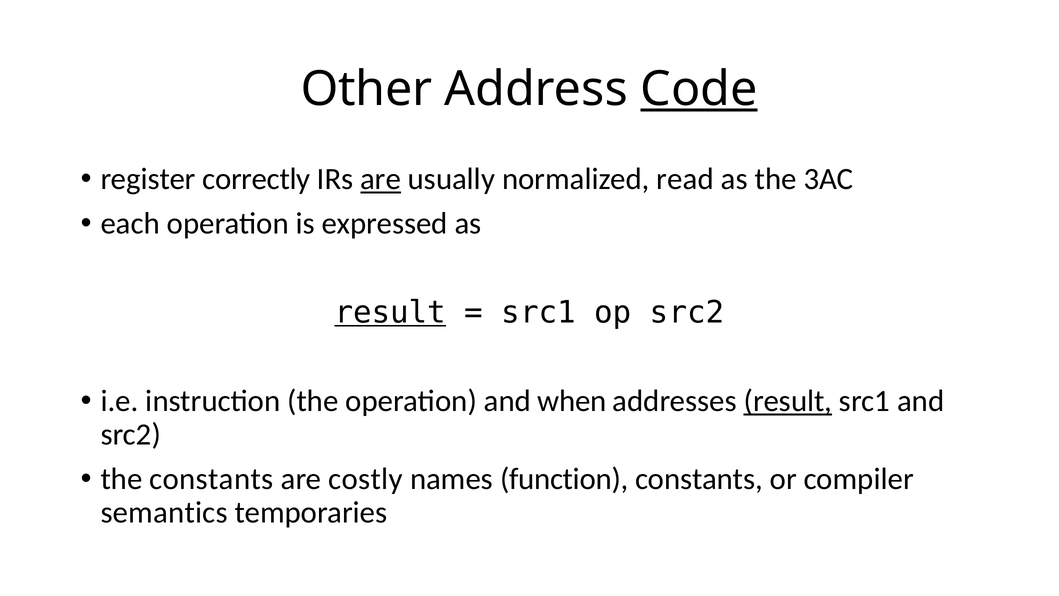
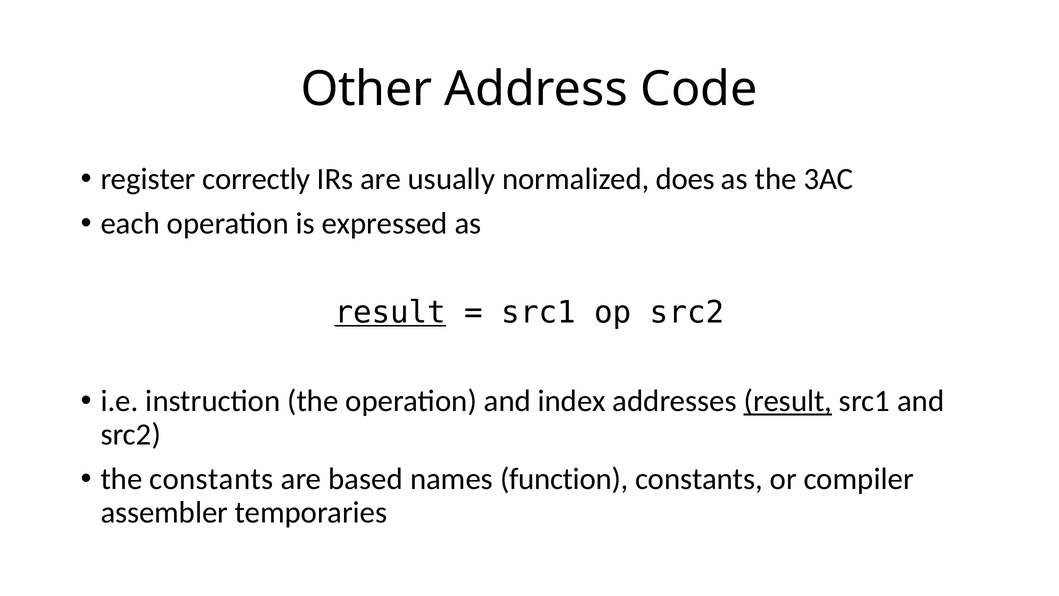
Code underline: present -> none (699, 89)
are underline: present -> none (381, 179)
read: read -> does (685, 179)
when: when -> index (572, 401)
costly: costly -> based (366, 479)
semantics: semantics -> assembler (164, 512)
